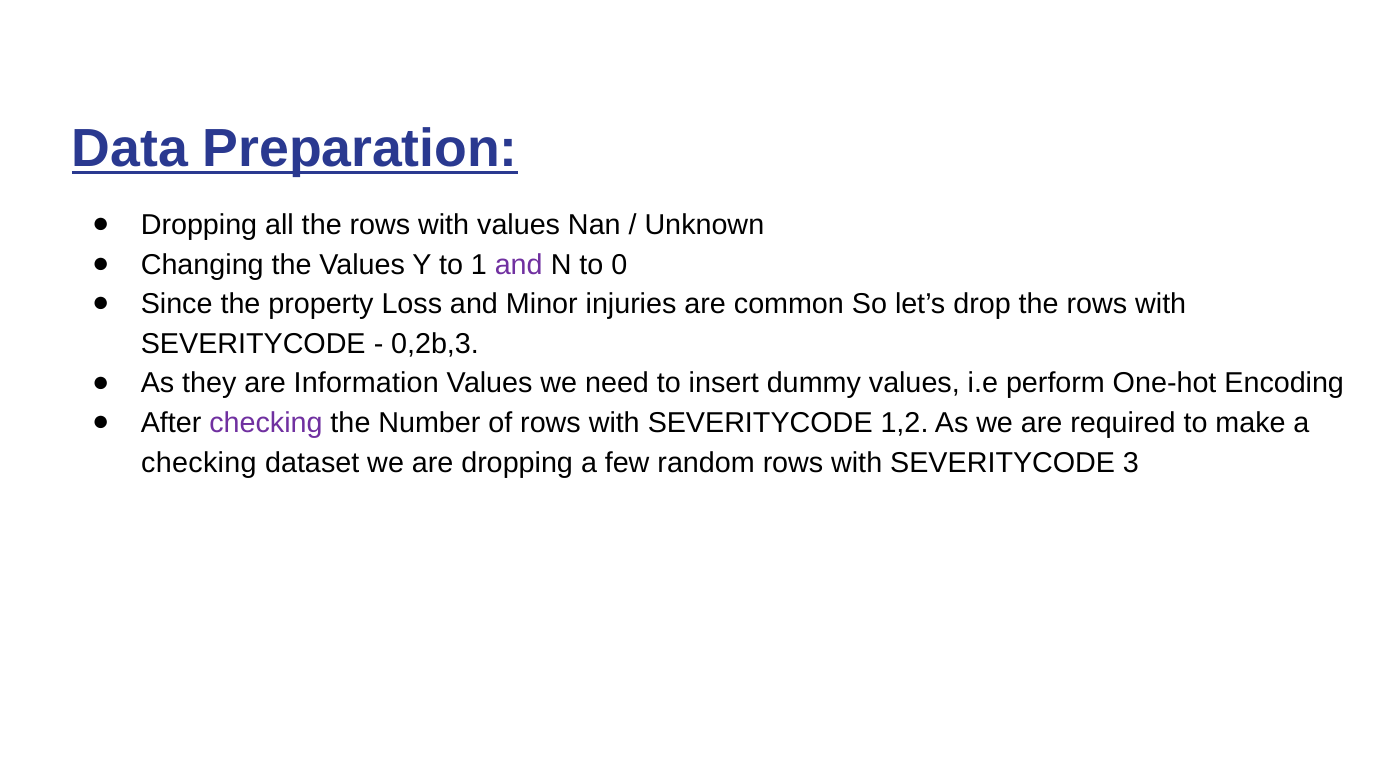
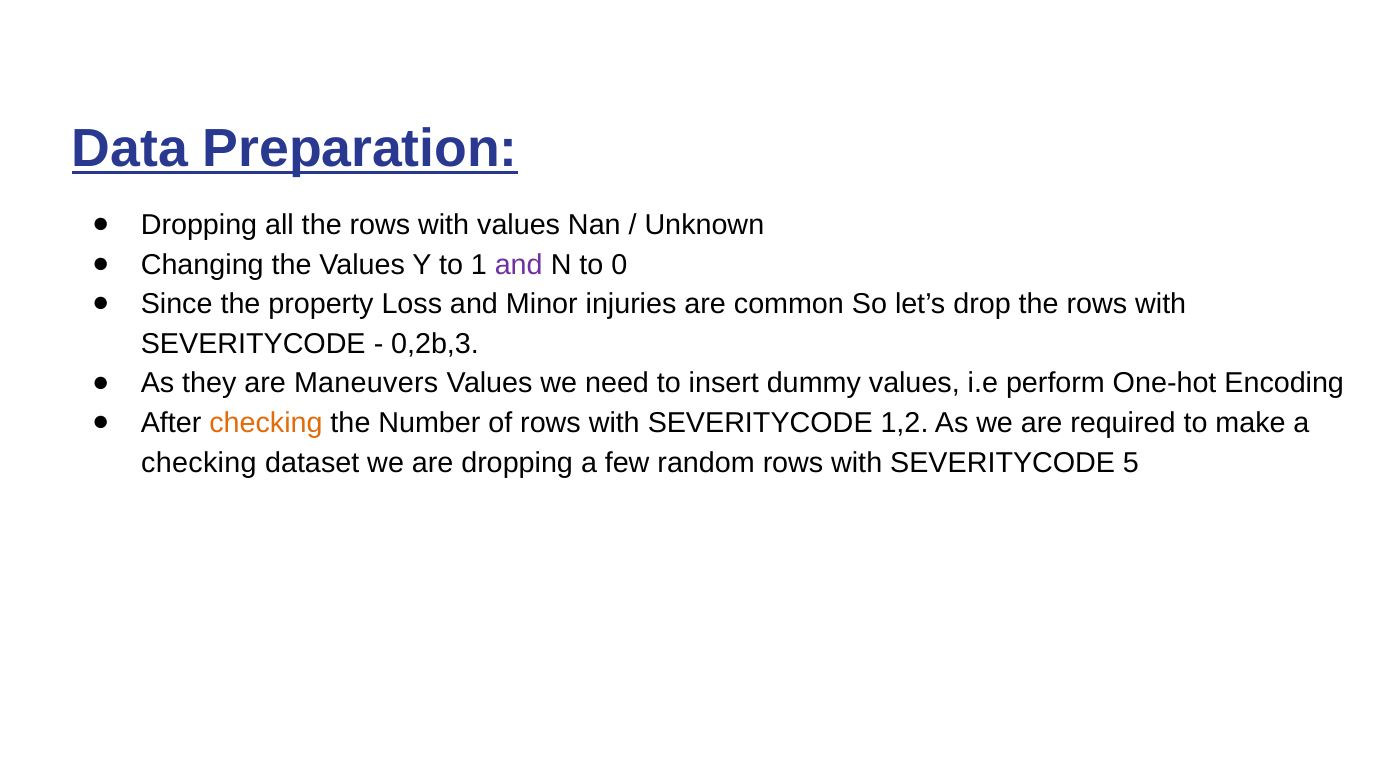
Information: Information -> Maneuvers (366, 383)
checking colour: purple -> orange (266, 423)
3: 3 -> 5 (1131, 463)
